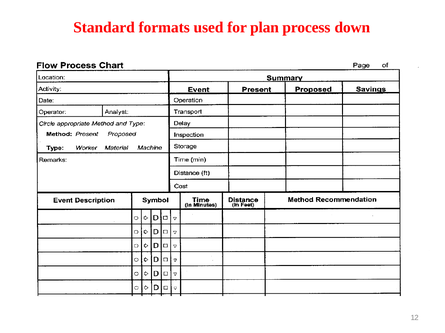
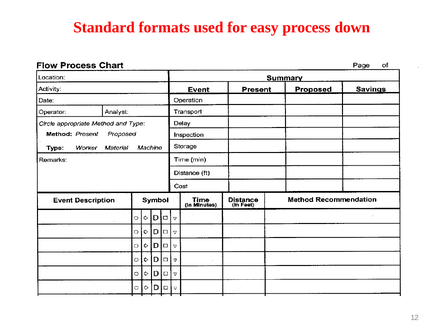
plan: plan -> easy (264, 28)
